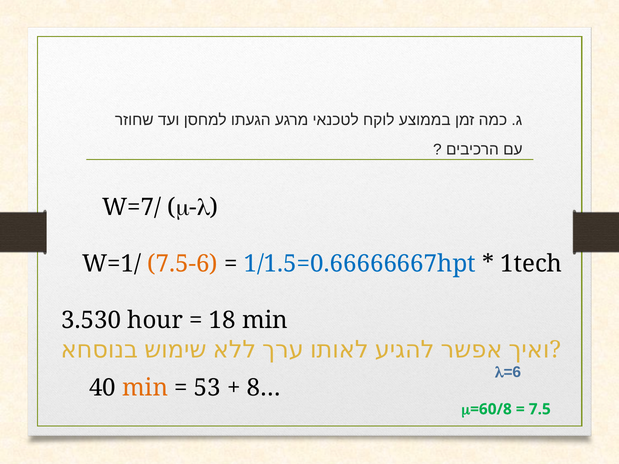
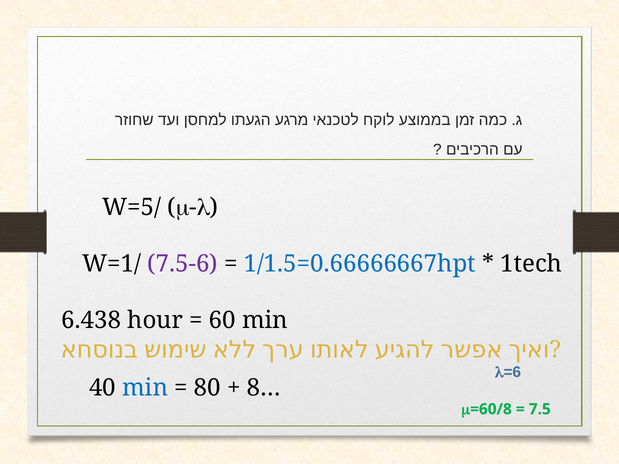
W=7/: W=7/ -> W=5/ (132, 207)
7.5-6 colour: orange -> purple (183, 264)
3.530: 3.530 -> 6.438 (91, 320)
18: 18 -> 60 (222, 320)
min colour: orange -> blue (145, 388)
53: 53 -> 80 (207, 388)
